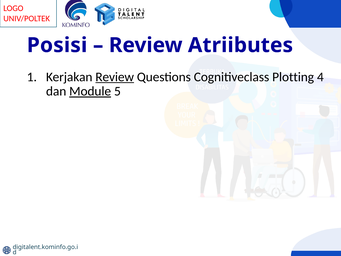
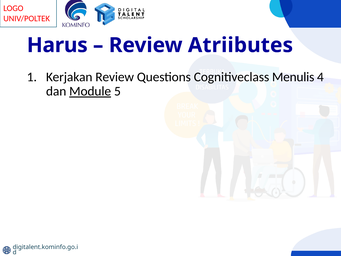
Posisi: Posisi -> Harus (57, 45)
Review underline: present -> none (115, 77)
Plotting: Plotting -> Menulis (293, 77)
